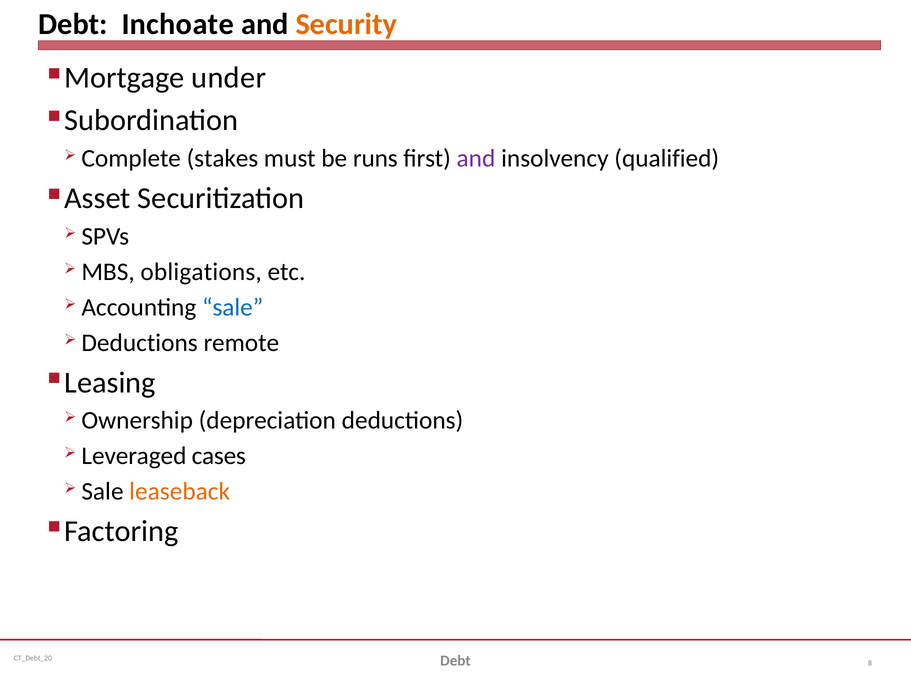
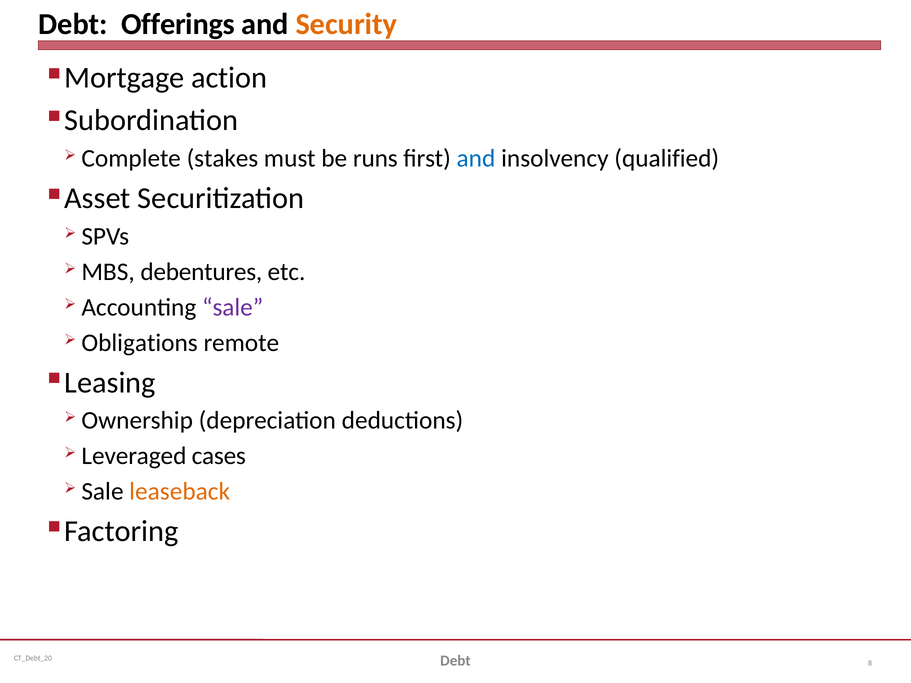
Inchoate: Inchoate -> Offerings (178, 24)
under: under -> action (229, 78)
and colour: purple -> blue (476, 159)
obligations: obligations -> debentures (201, 272)
sale colour: blue -> purple (233, 307)
Deductions: Deductions -> Obligations (140, 343)
